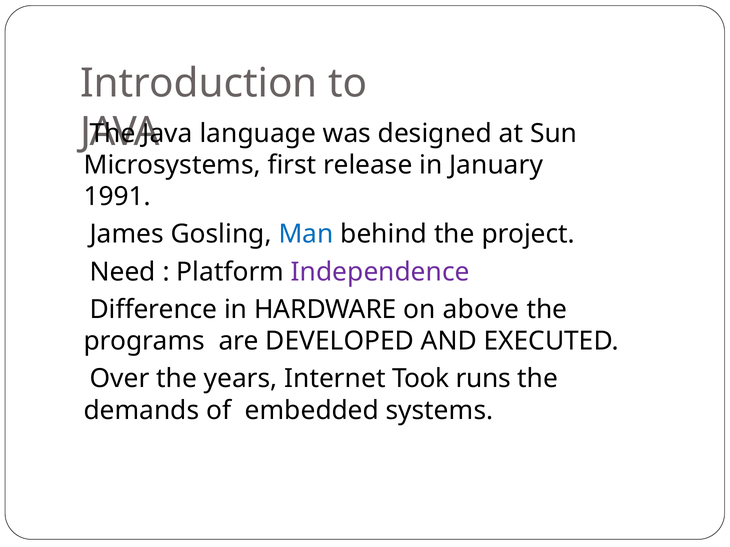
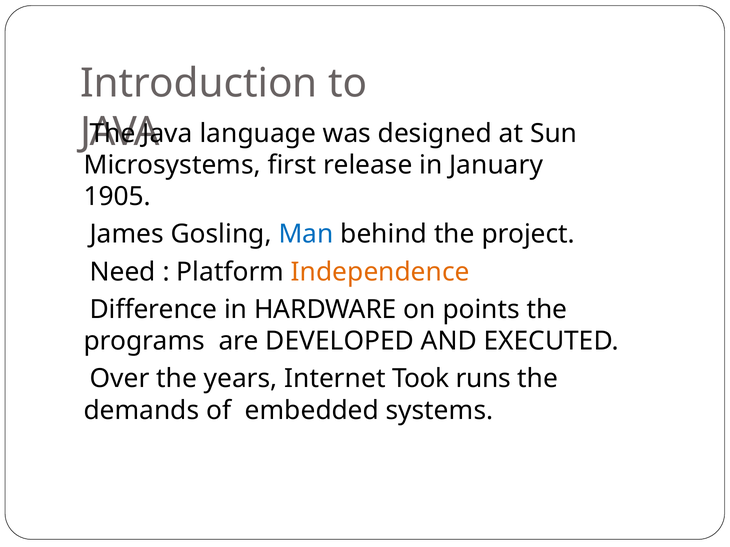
1991: 1991 -> 1905 (117, 197)
Independence colour: purple -> orange (380, 272)
above: above -> points (481, 310)
